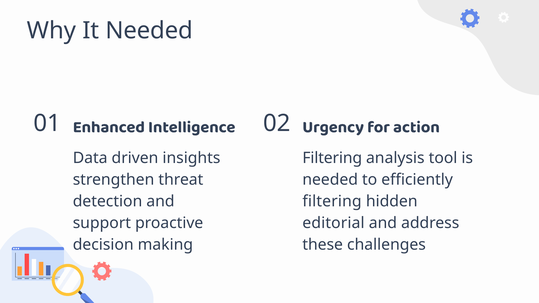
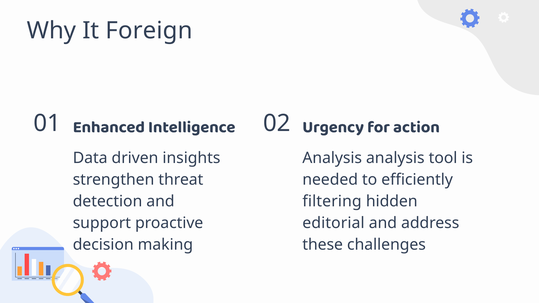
It Needed: Needed -> Foreign (149, 31)
Filtering: Filtering -> Analysis (332, 158)
